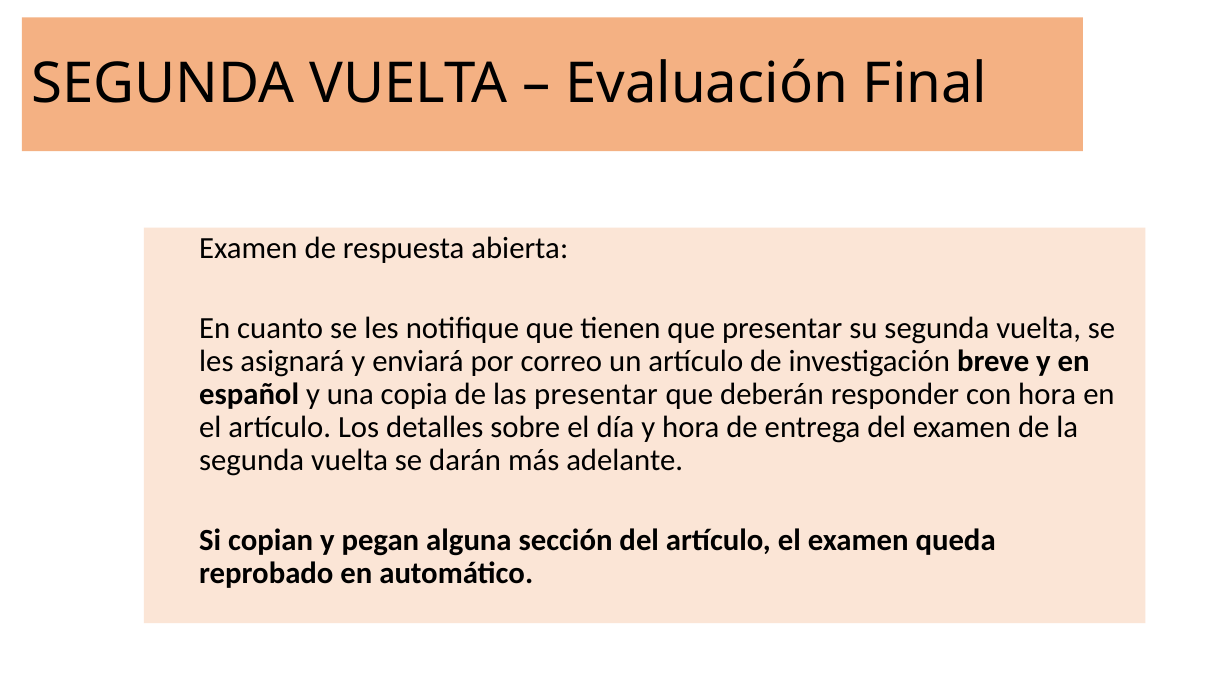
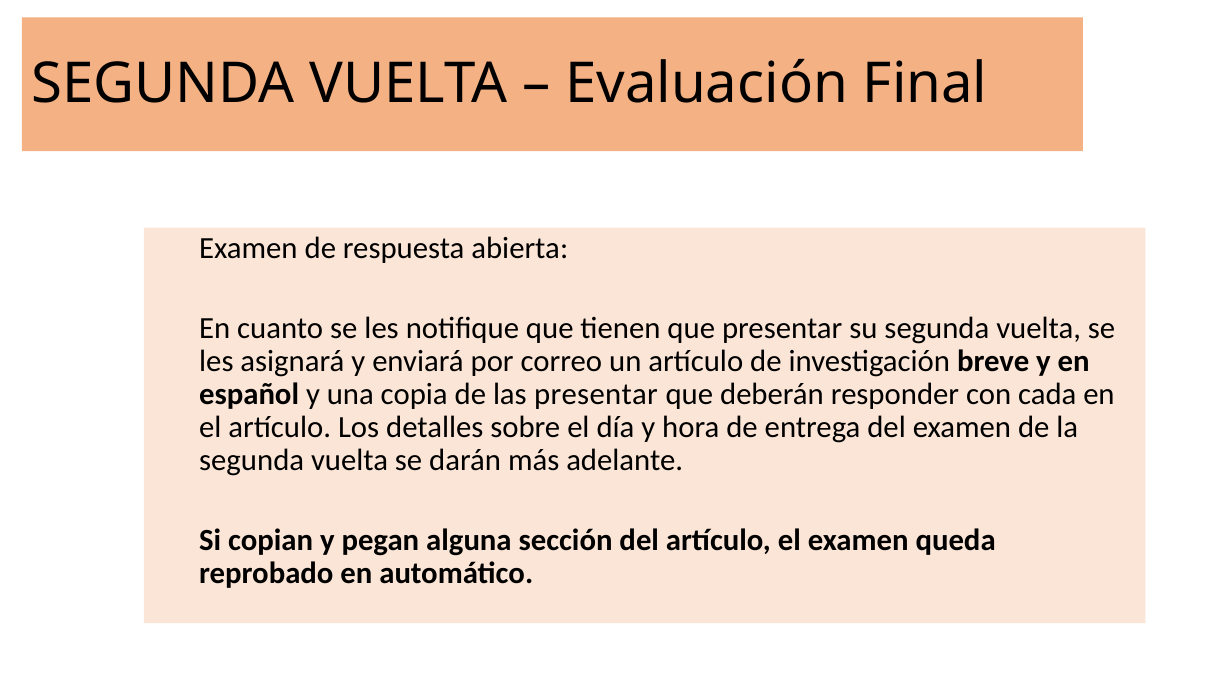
con hora: hora -> cada (1047, 394)
